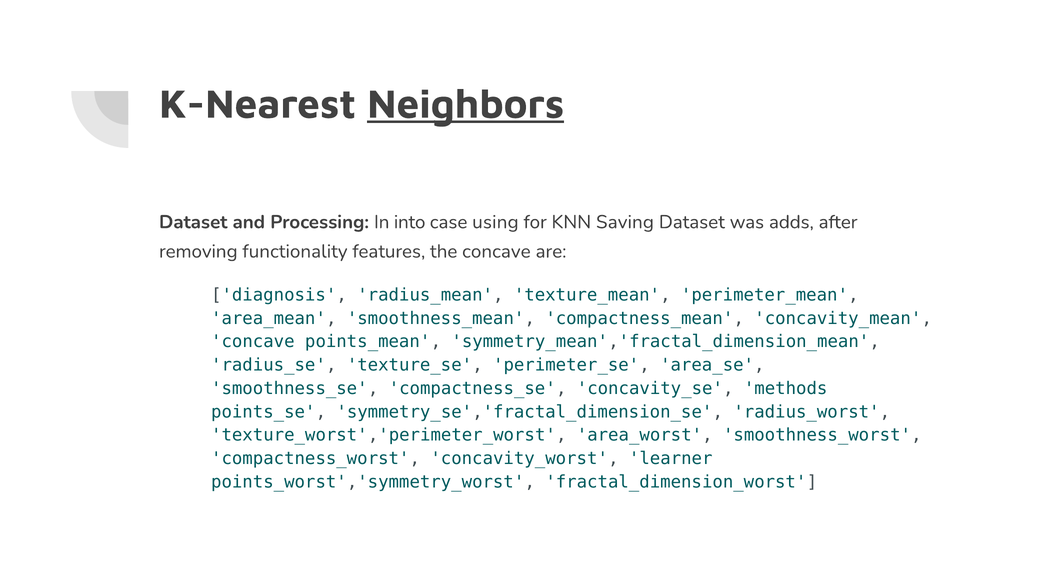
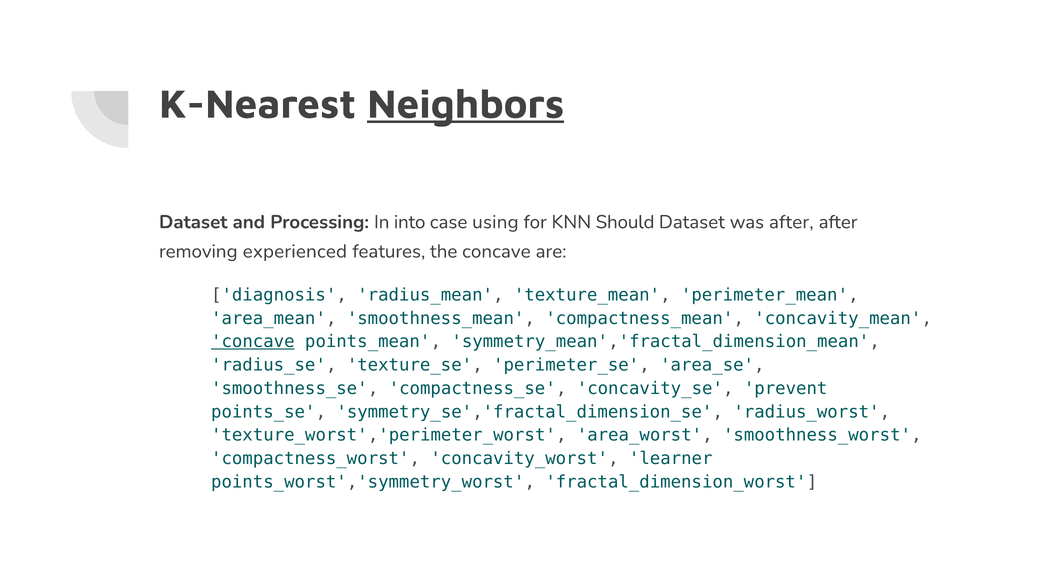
Saving: Saving -> Should (625, 222)
was adds: adds -> after (791, 222)
functionality: functionality -> experienced (295, 251)
concave underline: none -> present (253, 342)
methods: methods -> prevent (786, 389)
